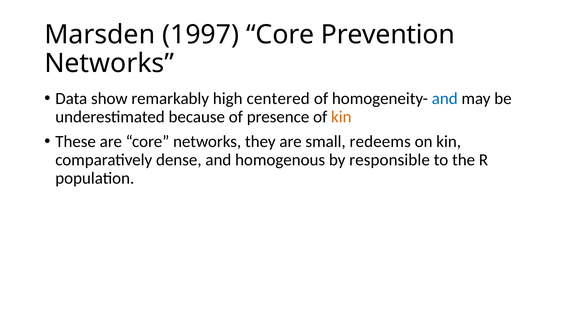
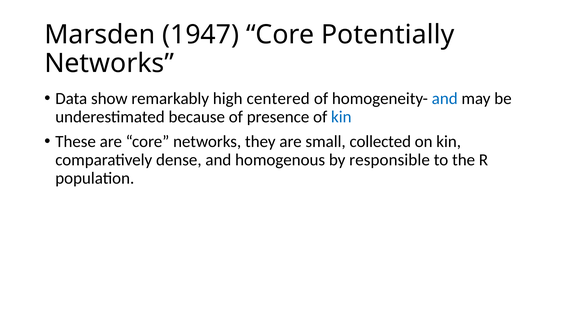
1997: 1997 -> 1947 (201, 34)
Prevention: Prevention -> Potentially (388, 34)
kin colour: orange -> blue (341, 117)
redeems: redeems -> collected (380, 141)
